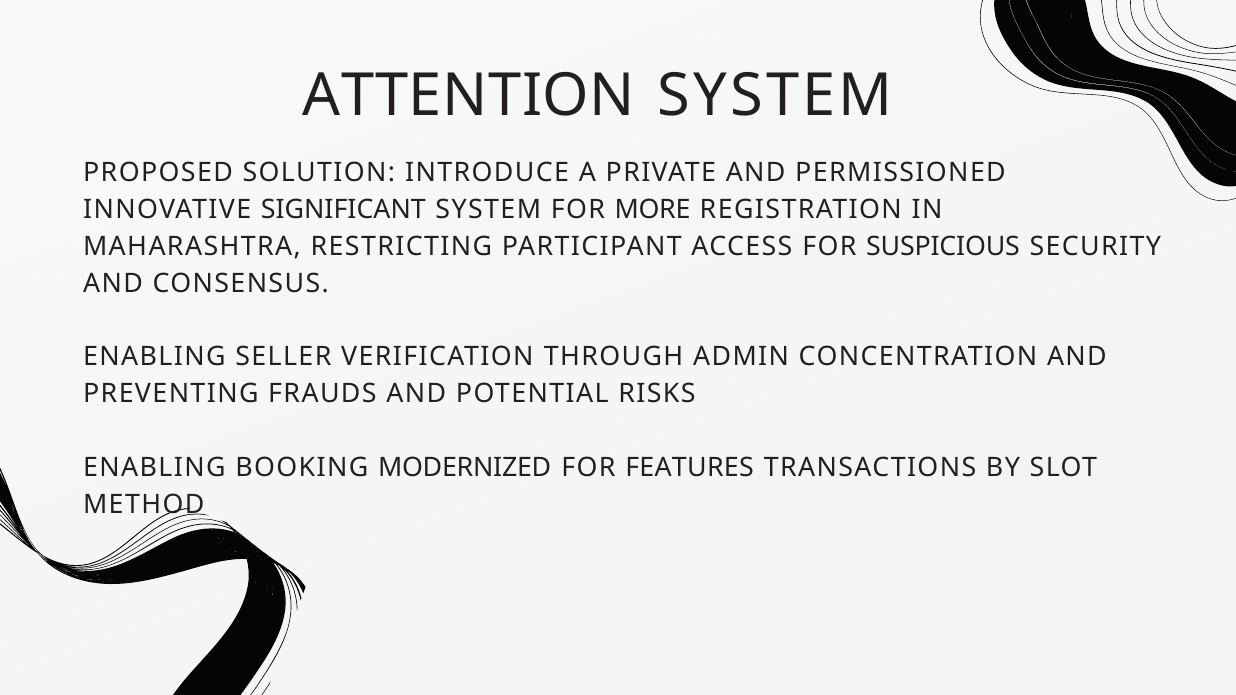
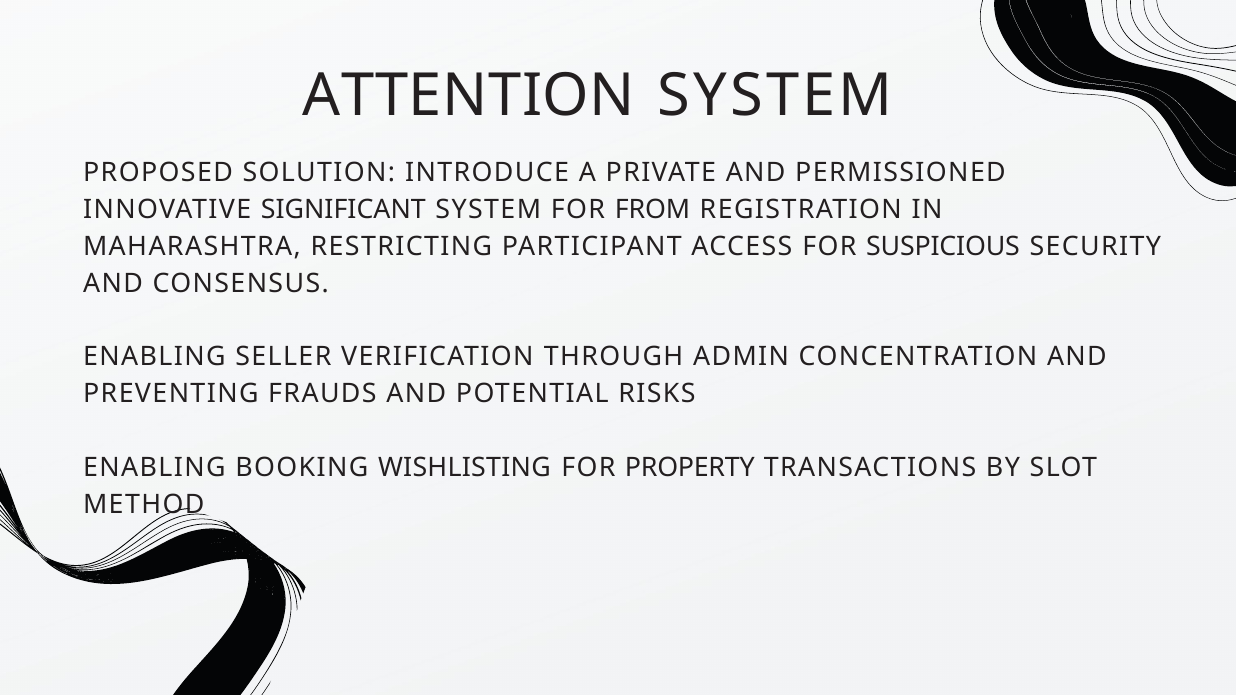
MORE: MORE -> FROM (652, 209)
MODERNIZED: MODERNIZED -> WISHLISTING (464, 468)
FEATURES: FEATURES -> PROPERTY (690, 468)
